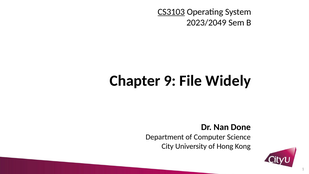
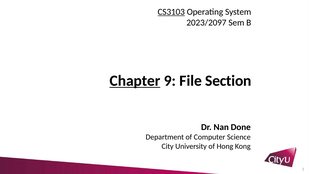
2023/2049: 2023/2049 -> 2023/2097 (206, 23)
Chapter underline: none -> present (135, 81)
Widely: Widely -> Section (228, 81)
